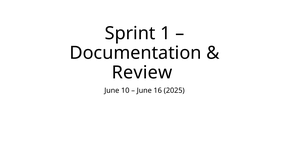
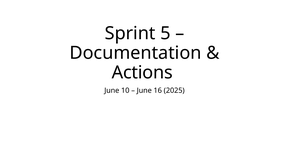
1: 1 -> 5 (165, 33)
Review: Review -> Actions (142, 72)
